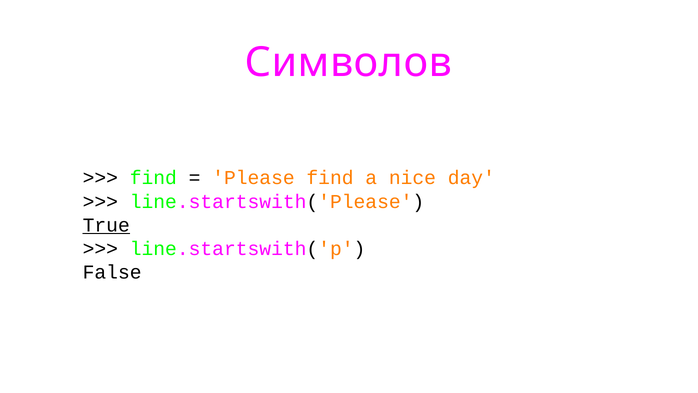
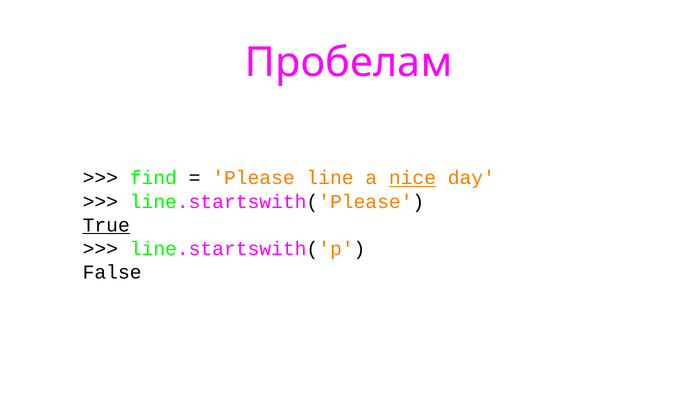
Символов: Символов -> Пробелам (349, 63)
Please find: find -> line (330, 178)
nice underline: none -> present (412, 178)
